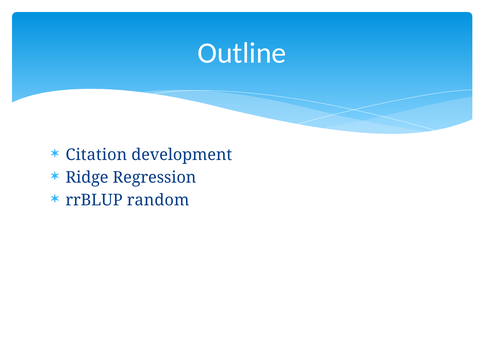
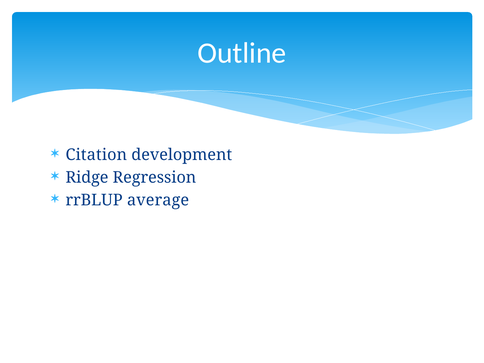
random: random -> average (158, 200)
